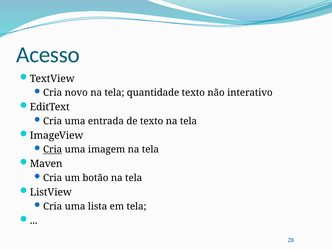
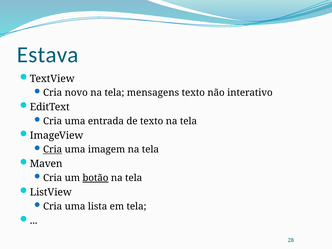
Acesso: Acesso -> Estava (48, 55)
quantidade: quantidade -> mensagens (153, 93)
botão underline: none -> present (95, 178)
